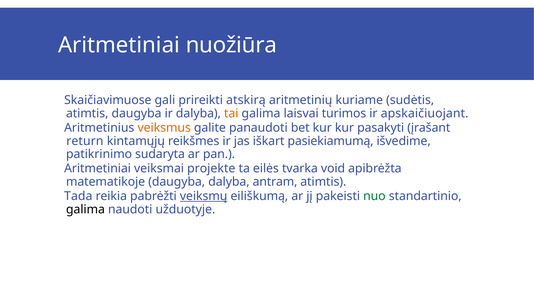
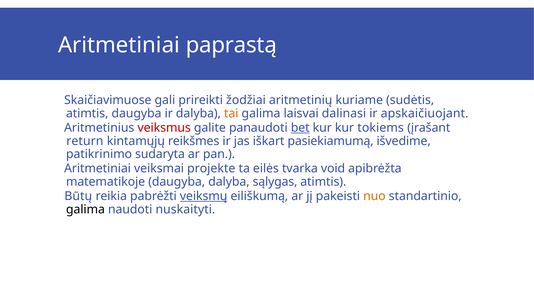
nuožiūra: nuožiūra -> paprastą (231, 45)
atskirą: atskirą -> žodžiai (246, 100)
turimos: turimos -> dalinasi (344, 113)
veiksmus colour: orange -> red (164, 128)
bet underline: none -> present (300, 128)
pasakyti: pasakyti -> tokiems (381, 128)
antram: antram -> sąlygas (275, 181)
Tada: Tada -> Būtų (78, 196)
nuo colour: green -> orange (374, 196)
užduotyje: užduotyje -> nuskaityti (185, 209)
